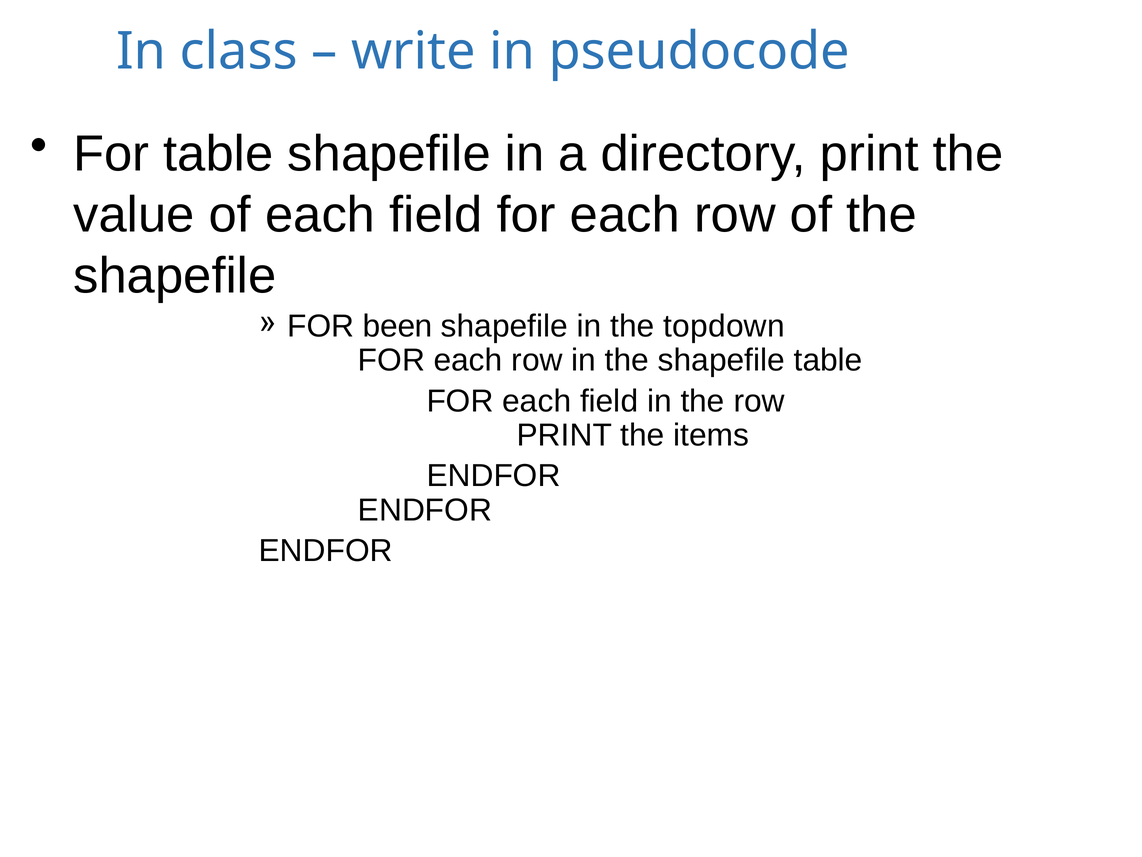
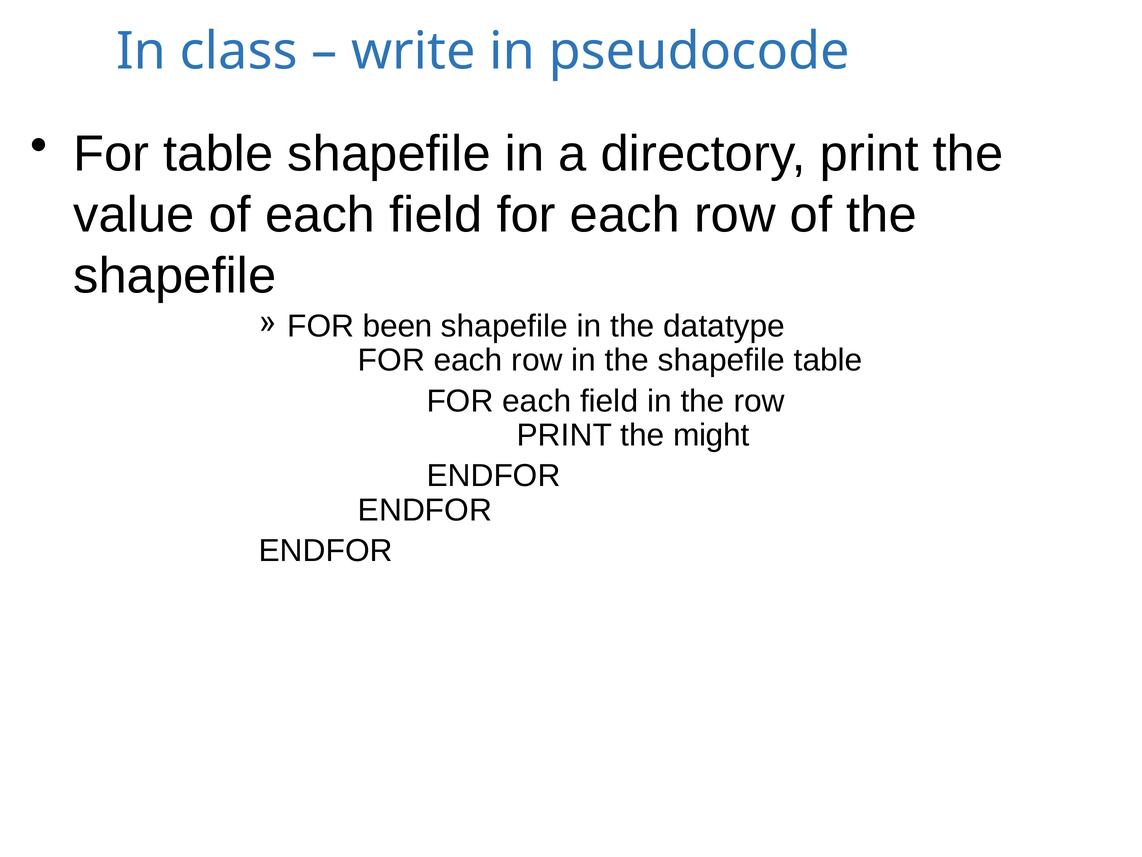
topdown: topdown -> datatype (724, 326)
items: items -> might (711, 435)
